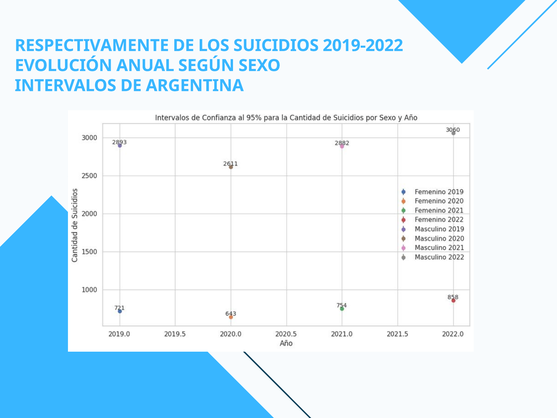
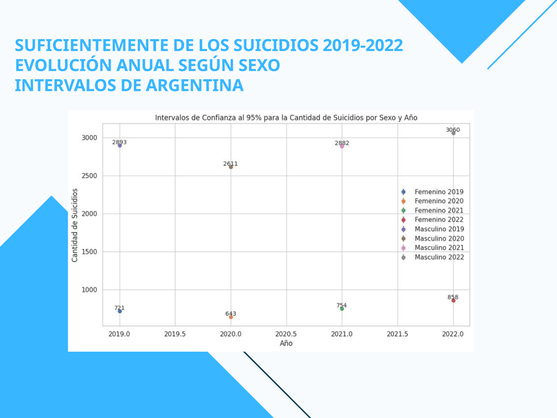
RESPECTIVAMENTE: RESPECTIVAMENTE -> SUFICIENTEMENTE (92, 46)
